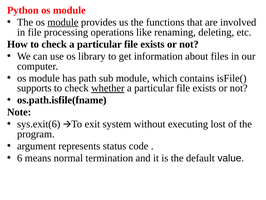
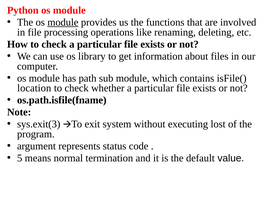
supports: supports -> location (34, 88)
whether underline: present -> none (108, 88)
sys.exit(6: sys.exit(6 -> sys.exit(3 (39, 124)
6: 6 -> 5 (20, 158)
